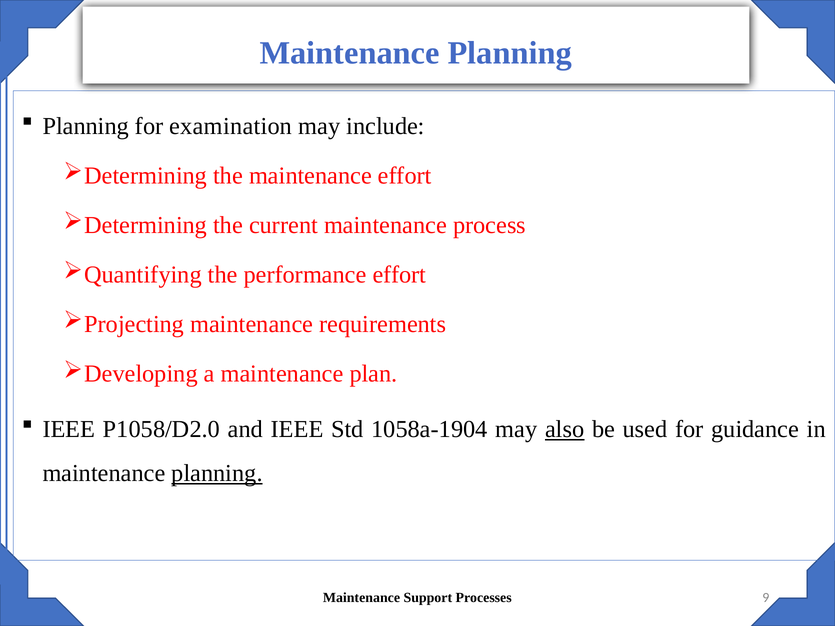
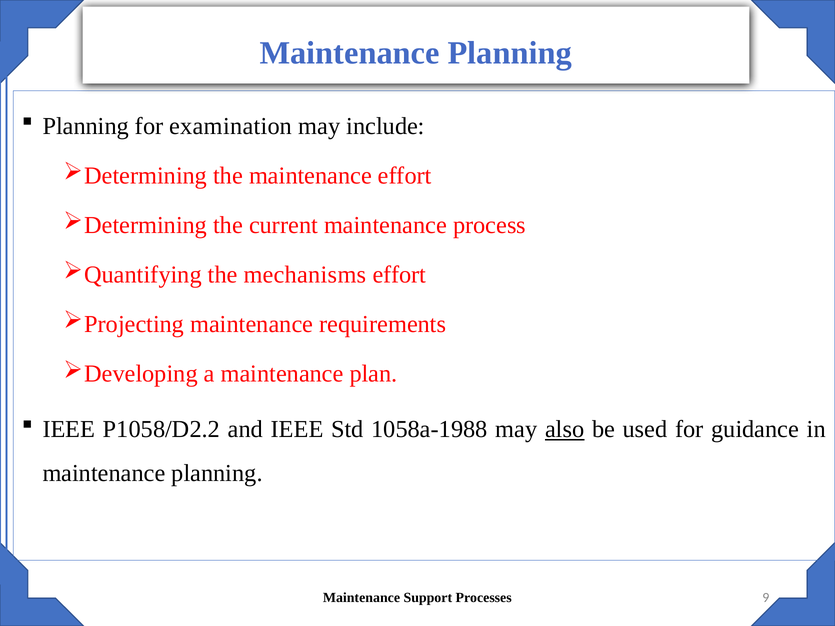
performance: performance -> mechanisms (305, 275)
P1058/D2.0: P1058/D2.0 -> P1058/D2.2 (161, 430)
1058a-1904: 1058a-1904 -> 1058a-1988 (429, 430)
planning underline: present -> none (217, 473)
